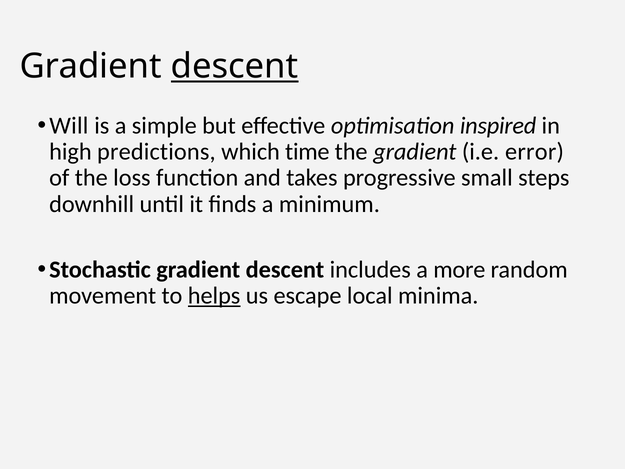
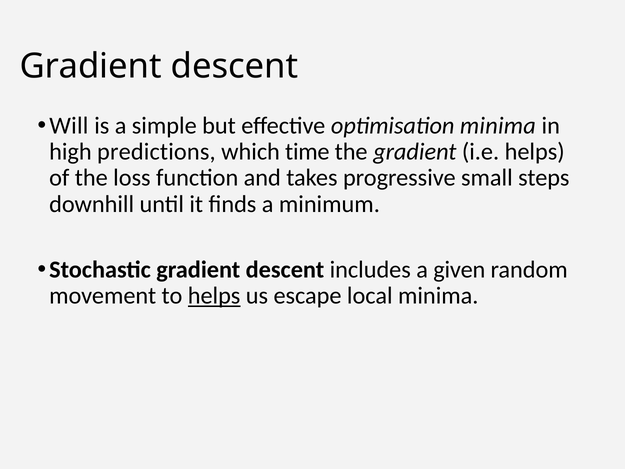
descent underline: present -> none (235, 66)
optimisation inspired: inspired -> minima (498, 125)
i.e error: error -> helps (535, 152)
more: more -> given (459, 269)
